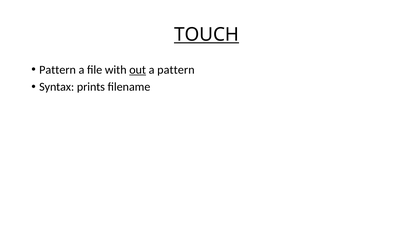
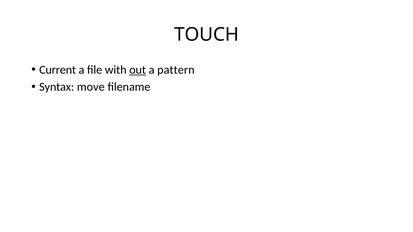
TOUCH underline: present -> none (207, 35)
Pattern: Pattern -> Current (58, 70)
prints: prints -> move (91, 87)
